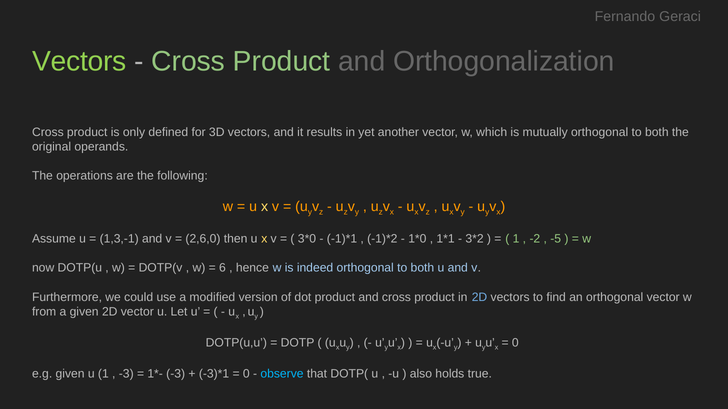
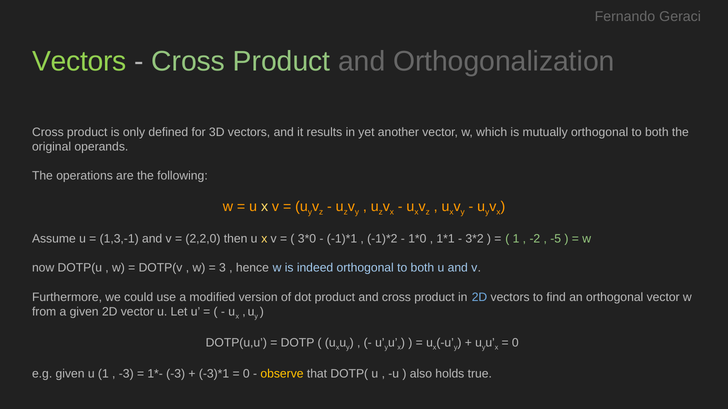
2,6,0: 2,6,0 -> 2,2,0 (203, 239)
6: 6 -> 3 (222, 268)
observe colour: light blue -> yellow (282, 374)
